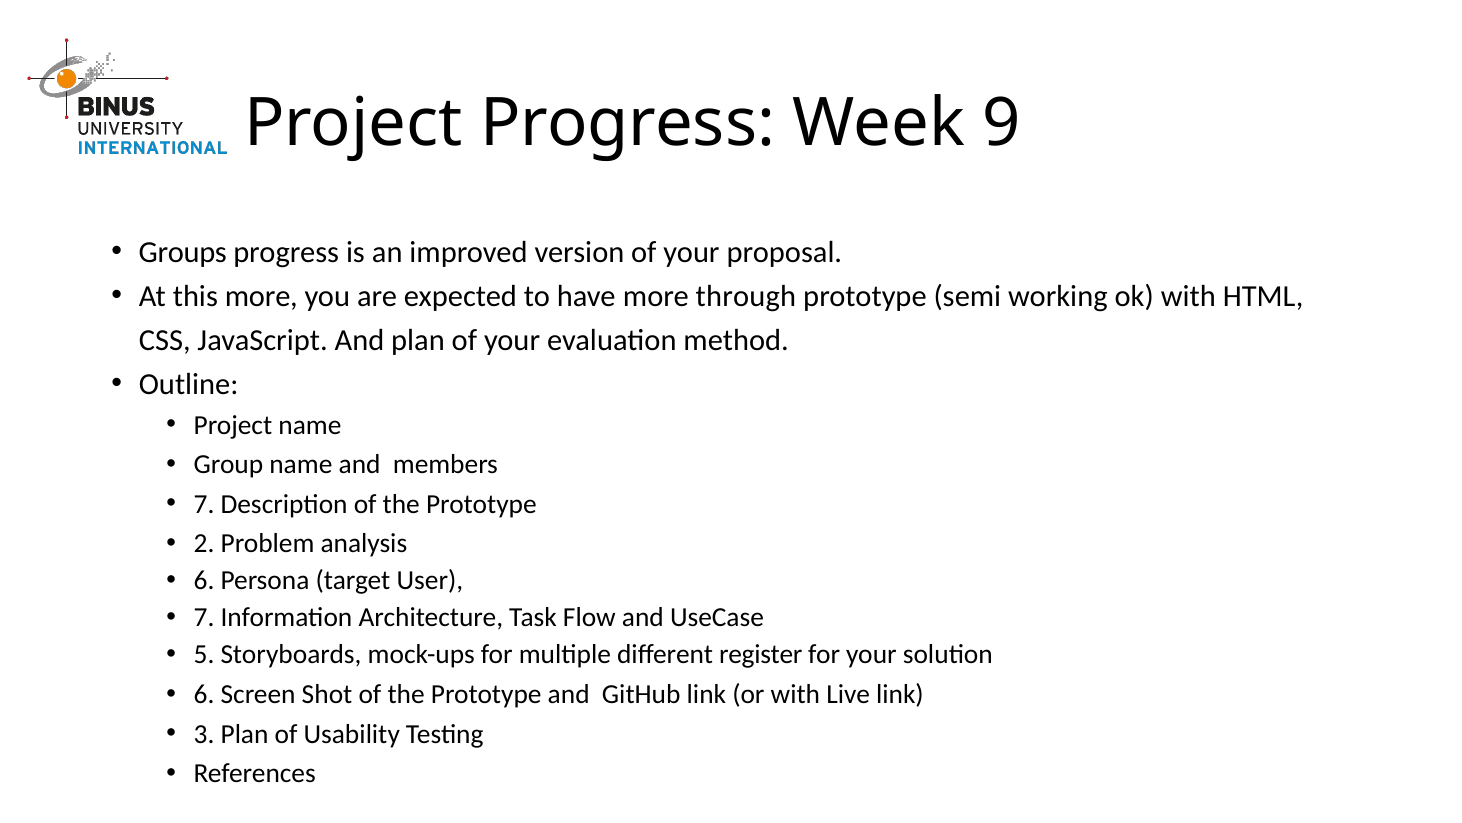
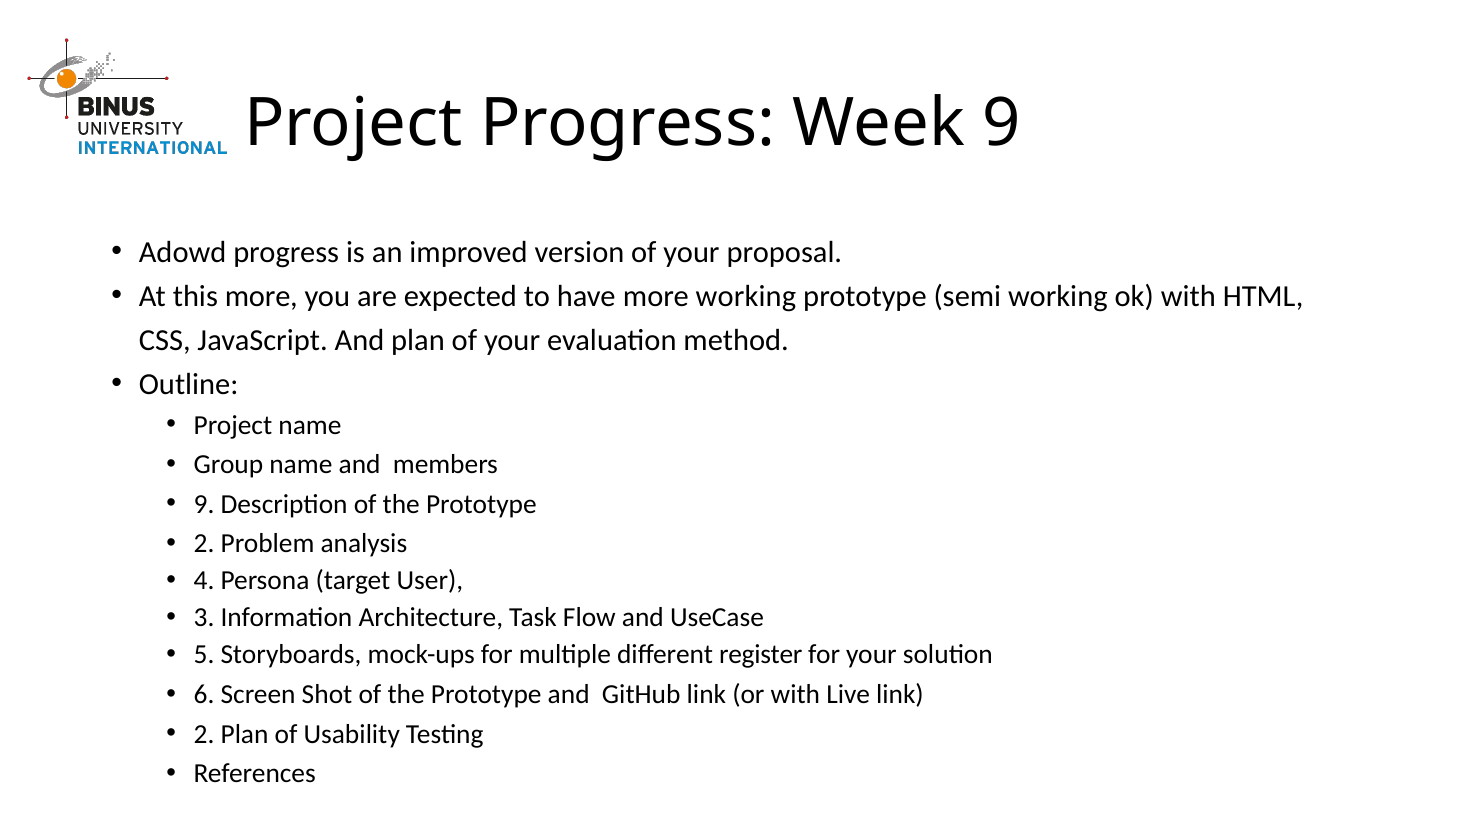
Groups: Groups -> Adowd (183, 252)
more through: through -> working (746, 296)
7: 7 -> 9 (204, 504)
6: 6 -> 4 (204, 580)
7: 7 -> 3 (204, 617)
3: 3 -> 2 (204, 734)
